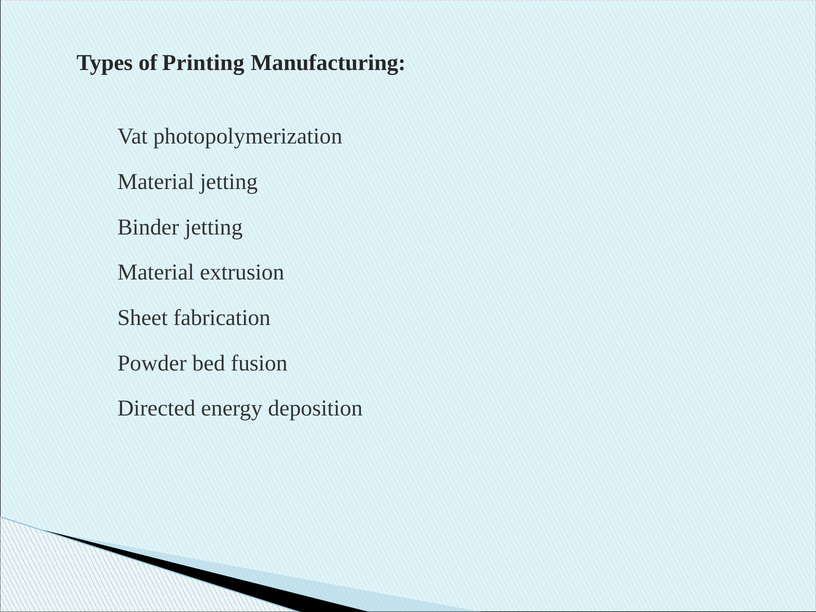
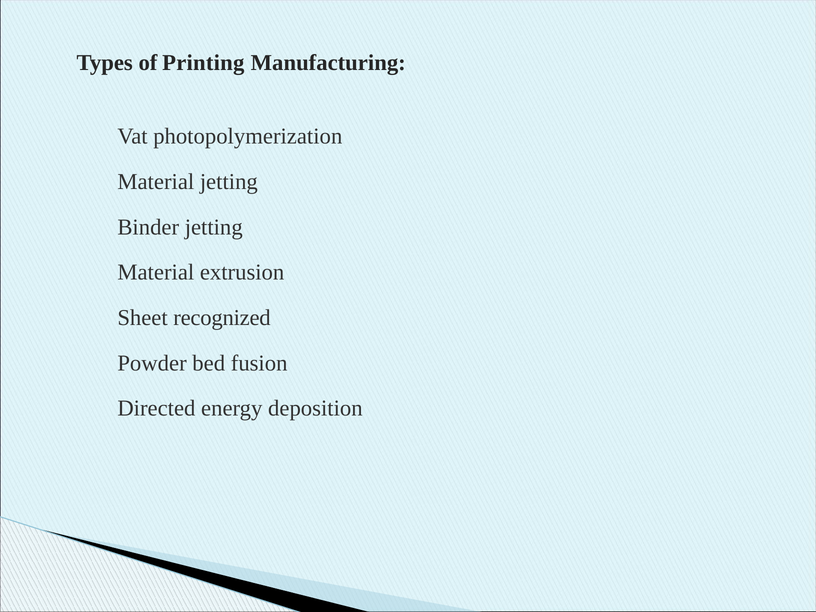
fabrication: fabrication -> recognized (222, 318)
